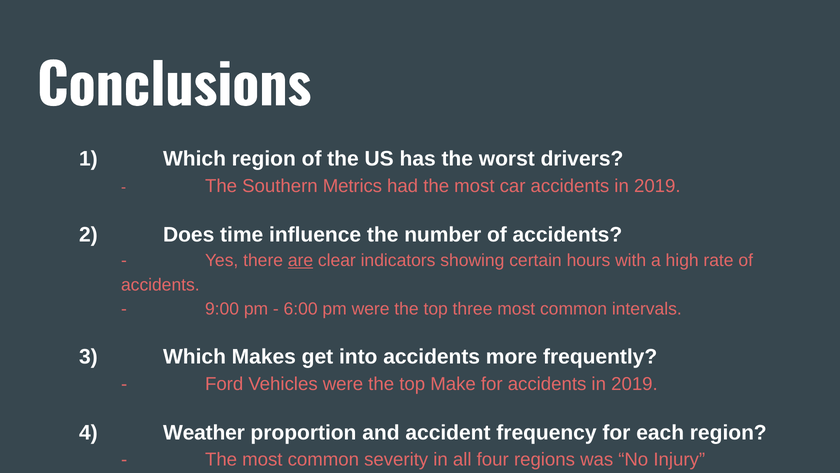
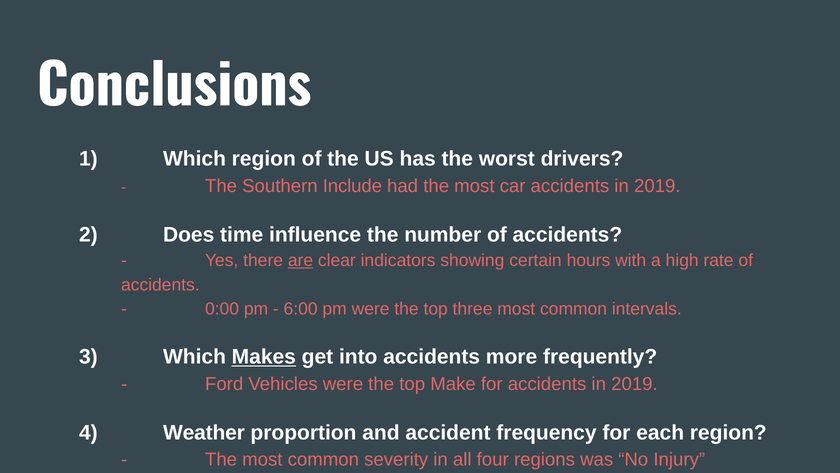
Metrics: Metrics -> Include (352, 186)
9:00: 9:00 -> 0:00 (222, 309)
Makes underline: none -> present (264, 357)
